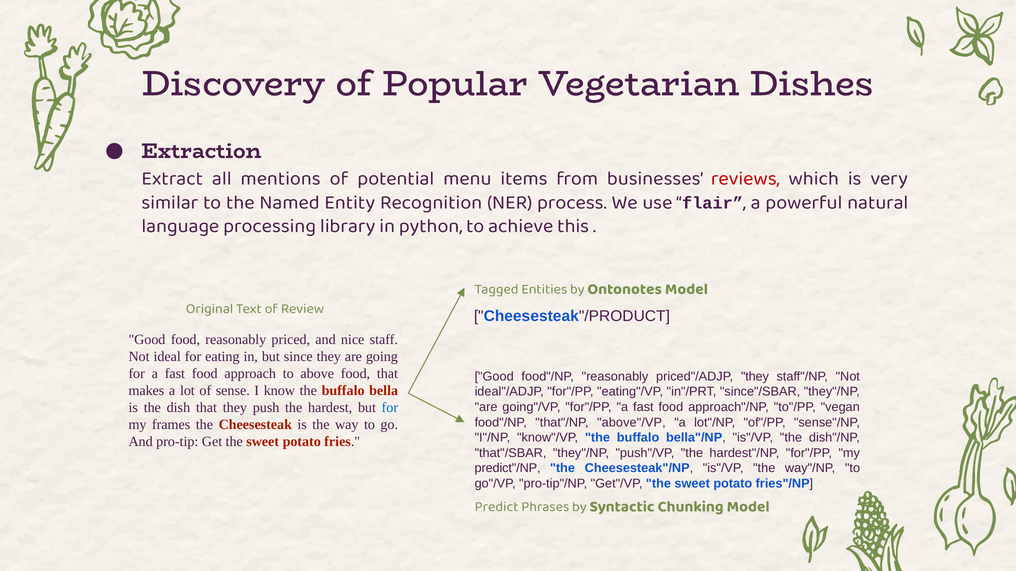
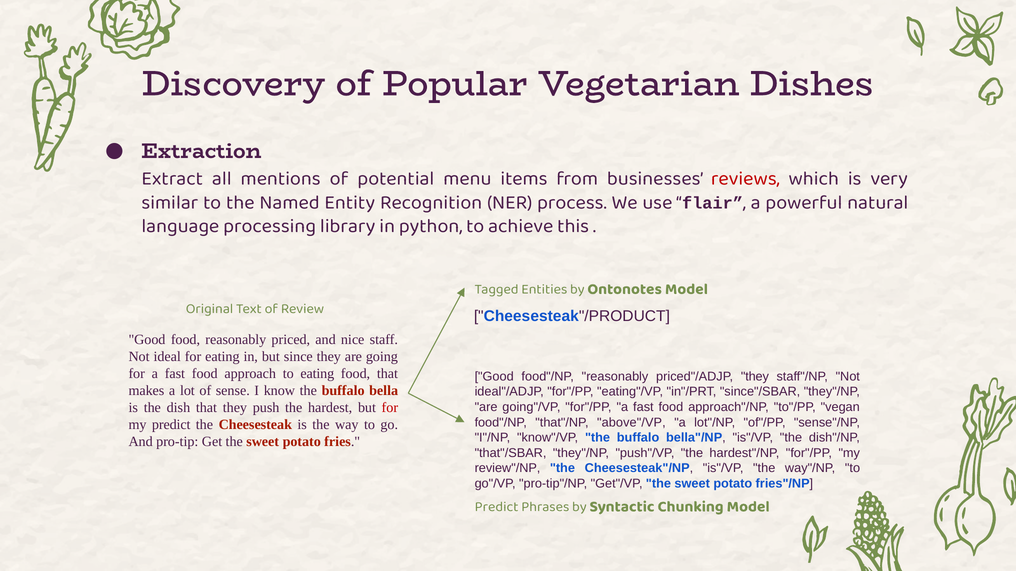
to above: above -> eating (317, 374)
for colour: blue -> red (390, 408)
my frames: frames -> predict (171, 425)
predict"/NP: predict"/NP -> review"/NP (508, 469)
